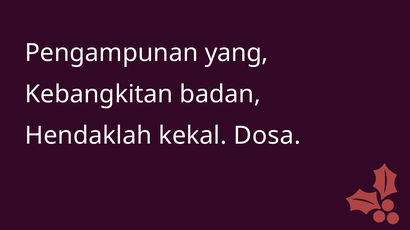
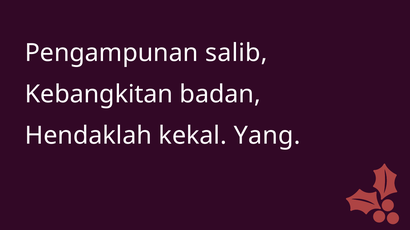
yang: yang -> salib (236, 53)
Dosa: Dosa -> Yang (267, 136)
